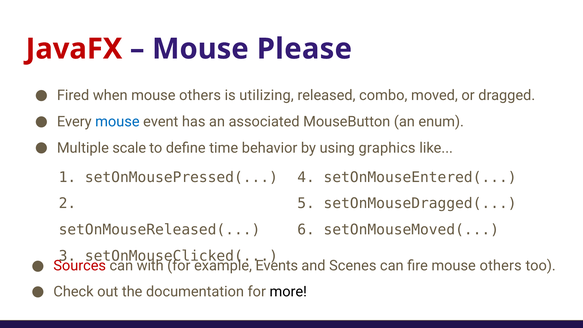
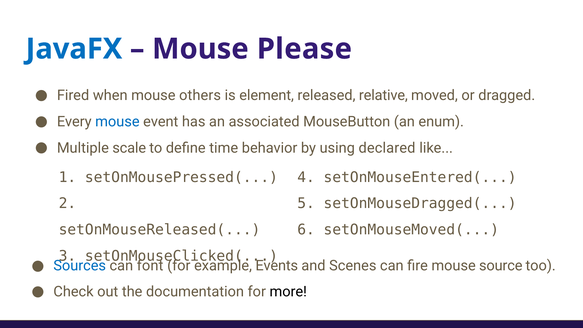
JavaFX colour: red -> blue (74, 49)
utilizing: utilizing -> element (267, 95)
combo: combo -> relative (383, 95)
graphics: graphics -> declared (387, 148)
Sources colour: red -> blue (80, 266)
with: with -> font (150, 266)
fire mouse others: others -> source (501, 266)
